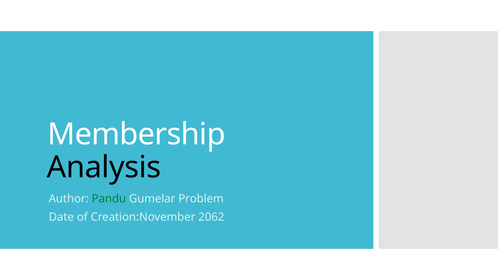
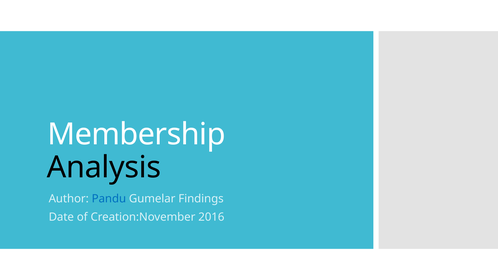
Pandu colour: green -> blue (109, 199)
Problem: Problem -> Findings (201, 199)
2062: 2062 -> 2016 (211, 217)
